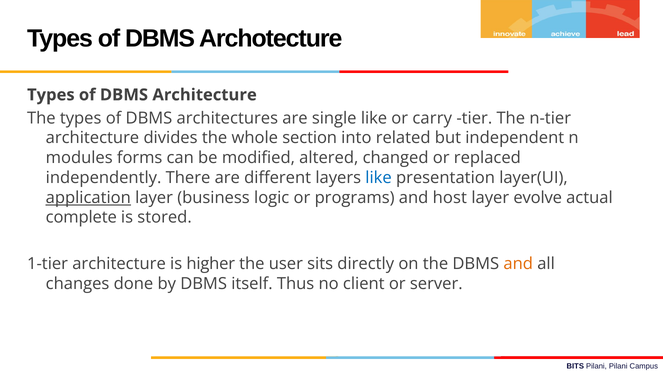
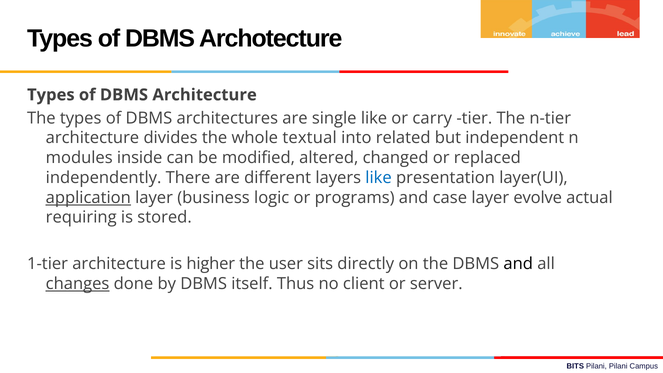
section: section -> textual (310, 138)
forms: forms -> inside (140, 158)
host: host -> case (450, 198)
complete: complete -> requiring (81, 217)
and colour: orange -> black (518, 264)
changes underline: none -> present (78, 284)
